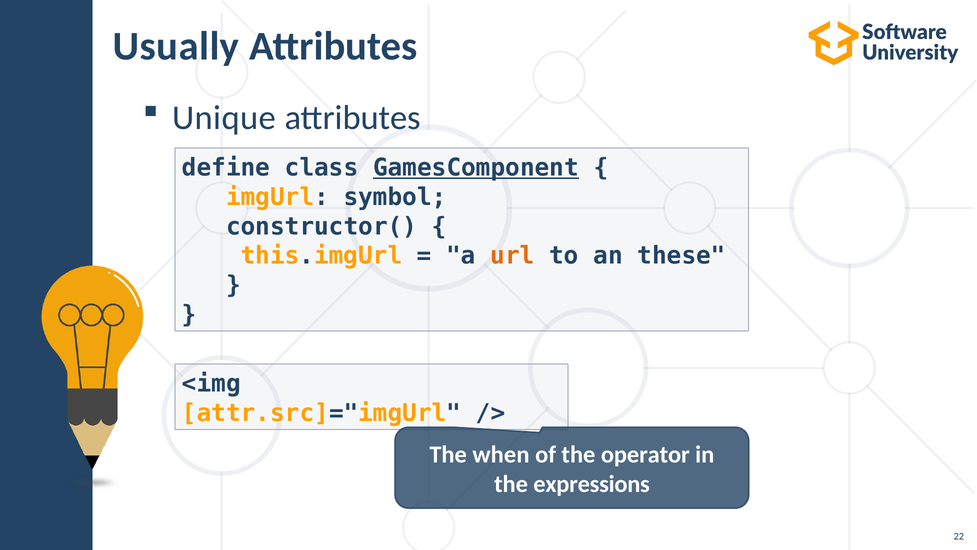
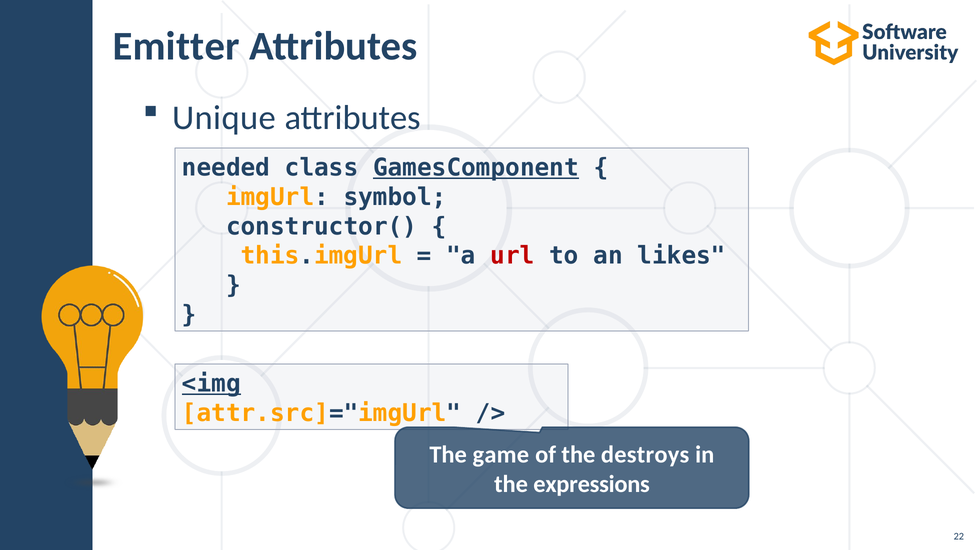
Usually: Usually -> Emitter (176, 46)
define: define -> needed (226, 168)
url colour: orange -> red (512, 256)
these: these -> likes (682, 256)
<img underline: none -> present (211, 383)
when: when -> game (501, 454)
operator: operator -> destroys (645, 454)
